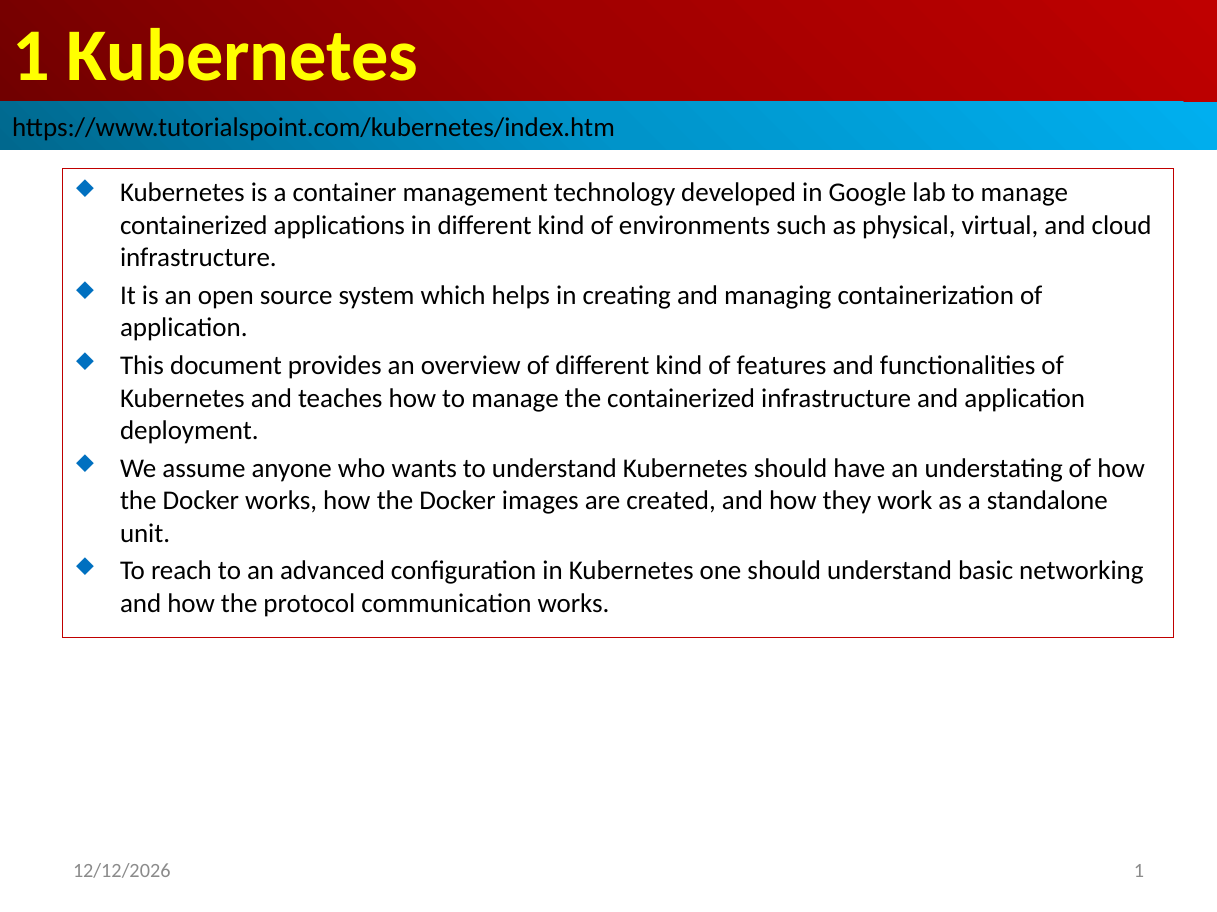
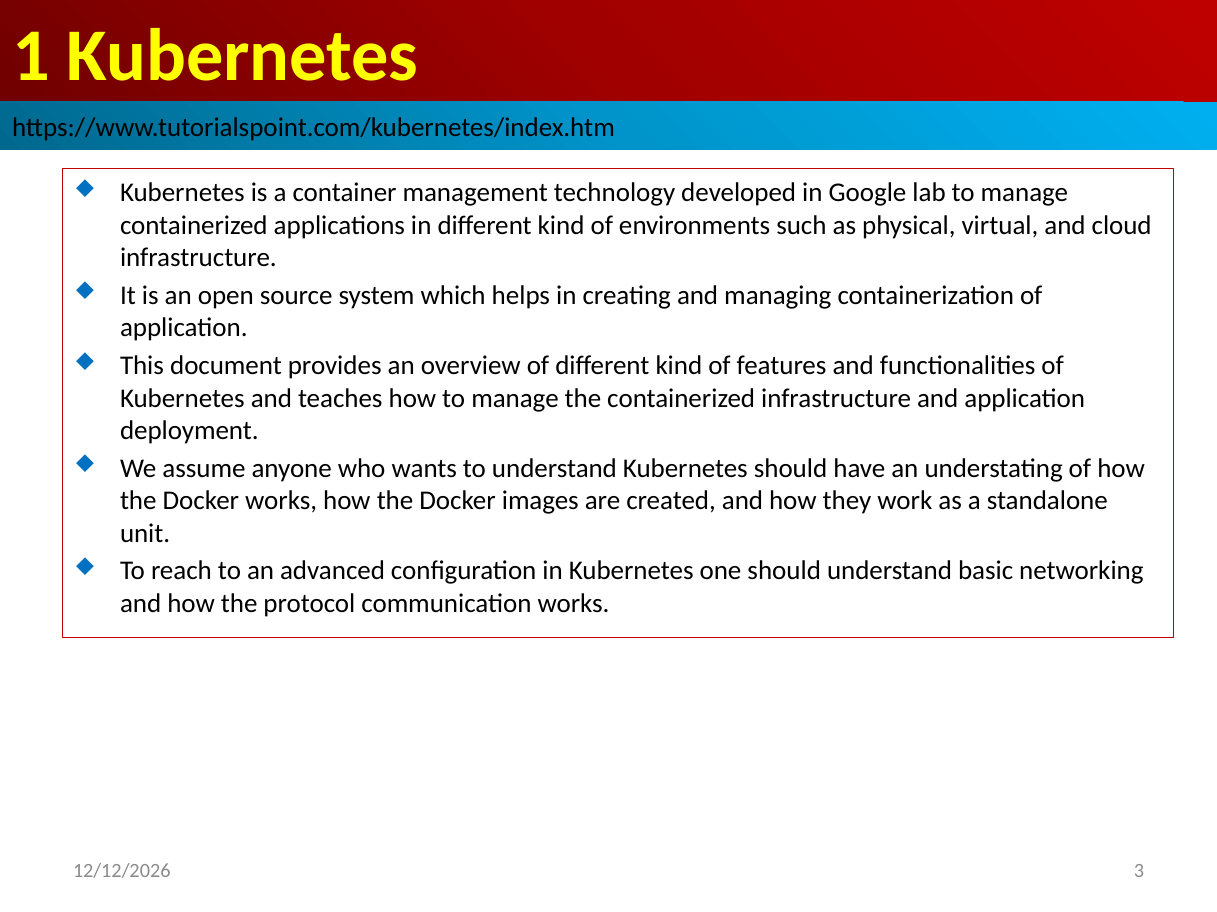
1: 1 -> 3 (1139, 871)
